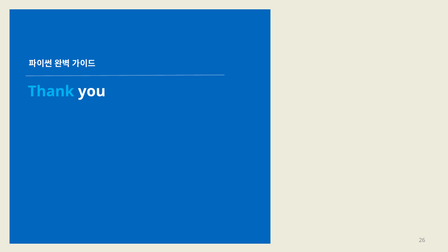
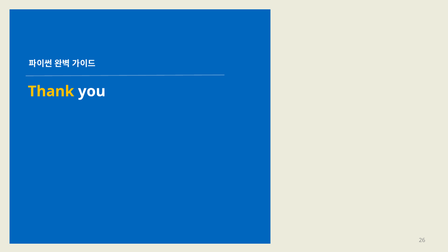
Thank colour: light blue -> yellow (51, 91)
